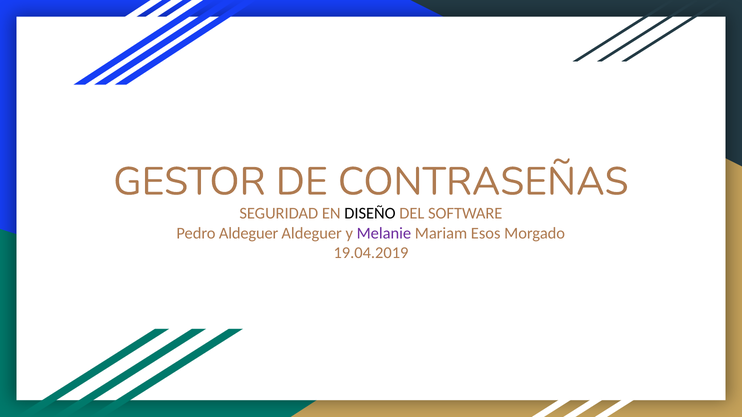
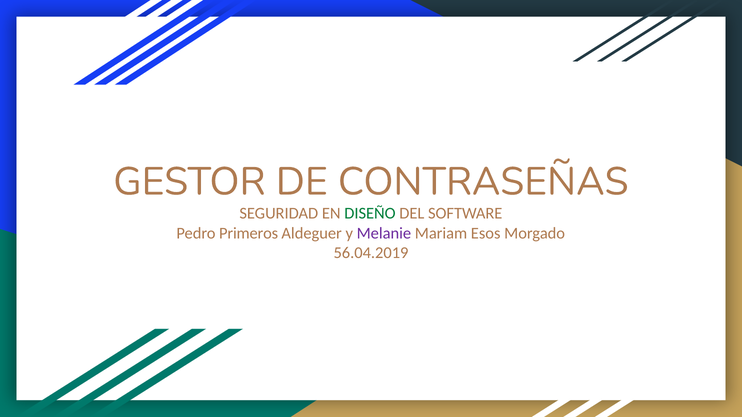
DISEÑO colour: black -> green (370, 214)
Pedro Aldeguer: Aldeguer -> Primeros (249, 233)
19.04.2019: 19.04.2019 -> 56.04.2019 (371, 253)
